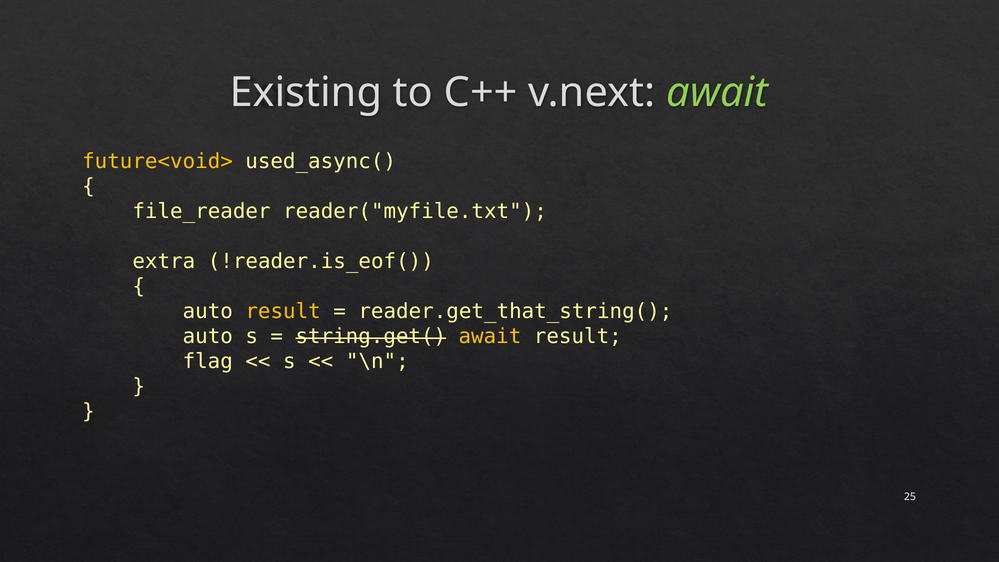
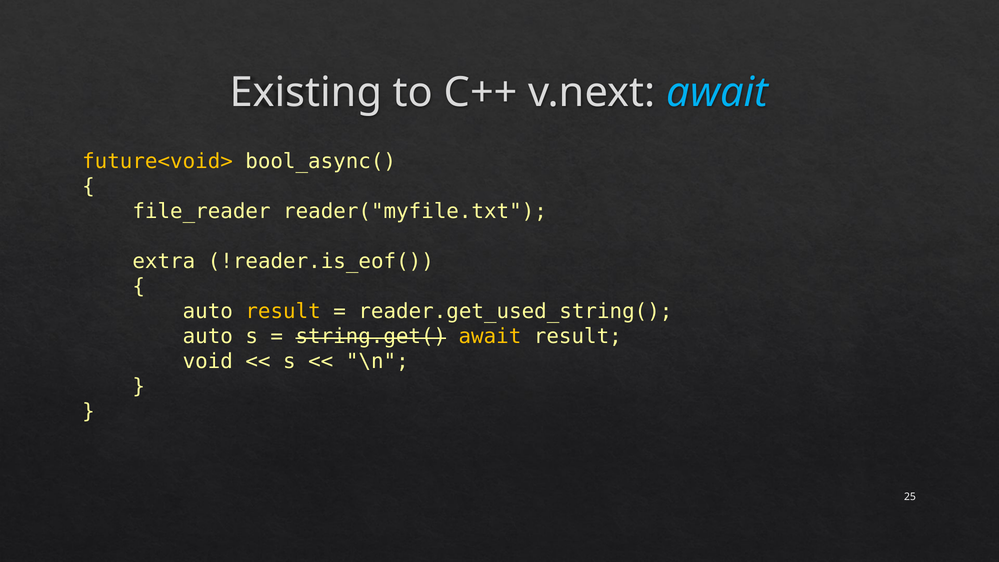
await colour: light green -> light blue (717, 93)
used_async(: used_async( -> bool_async( (321, 161)
reader.get_that_string(: reader.get_that_string( -> reader.get_used_string( (515, 311)
flag: flag -> void (208, 361)
